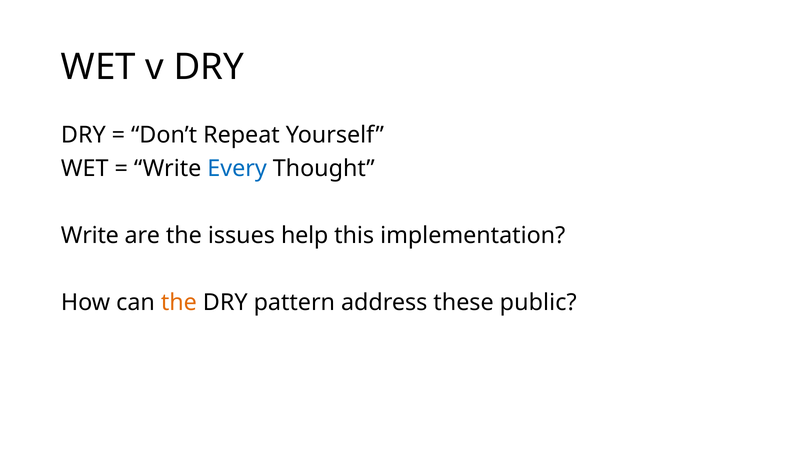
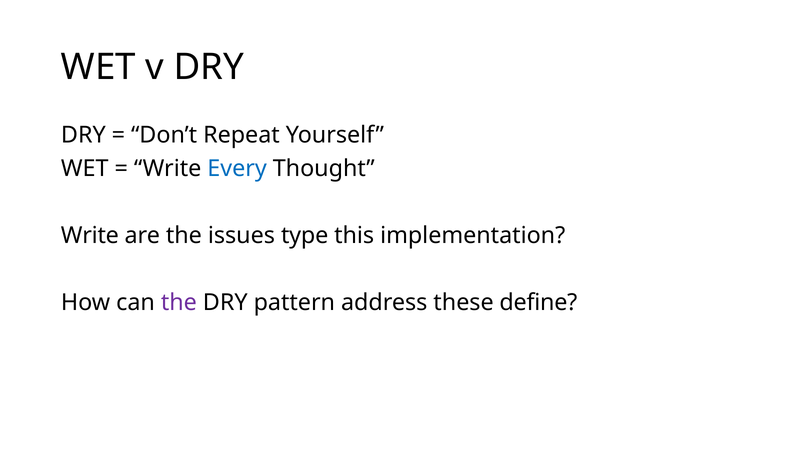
help: help -> type (305, 236)
the colour: orange -> purple (179, 303)
public: public -> define (538, 303)
